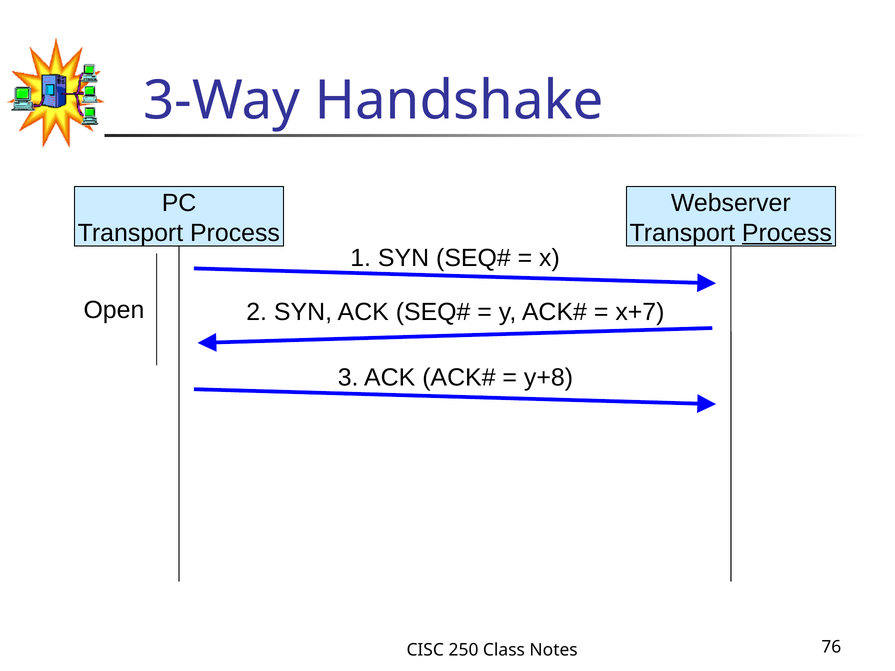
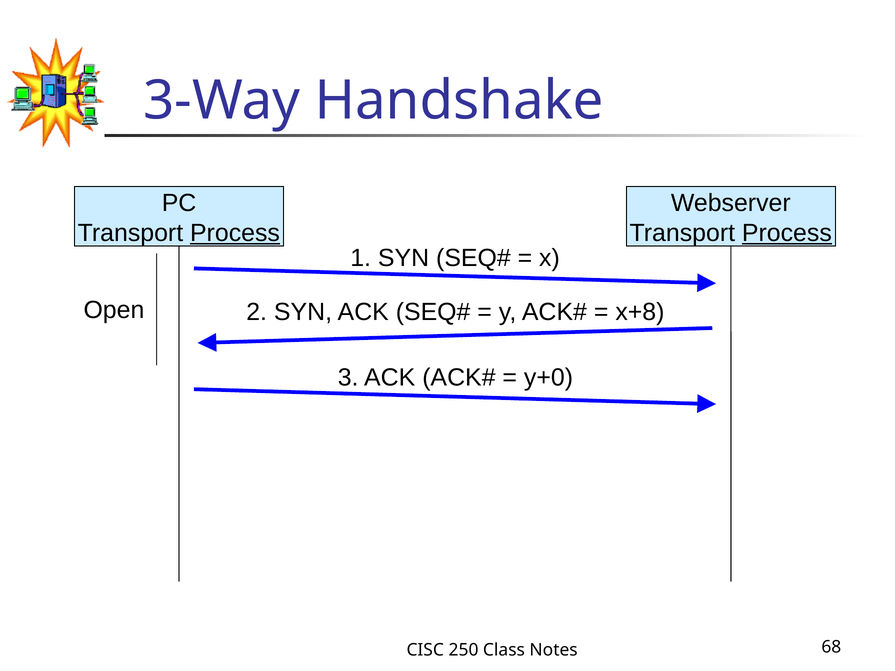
Process underline: none -> present (235, 233)
x+7: x+7 -> x+8 (640, 312)
y+8: y+8 -> y+0 (548, 378)
76: 76 -> 68 (831, 647)
